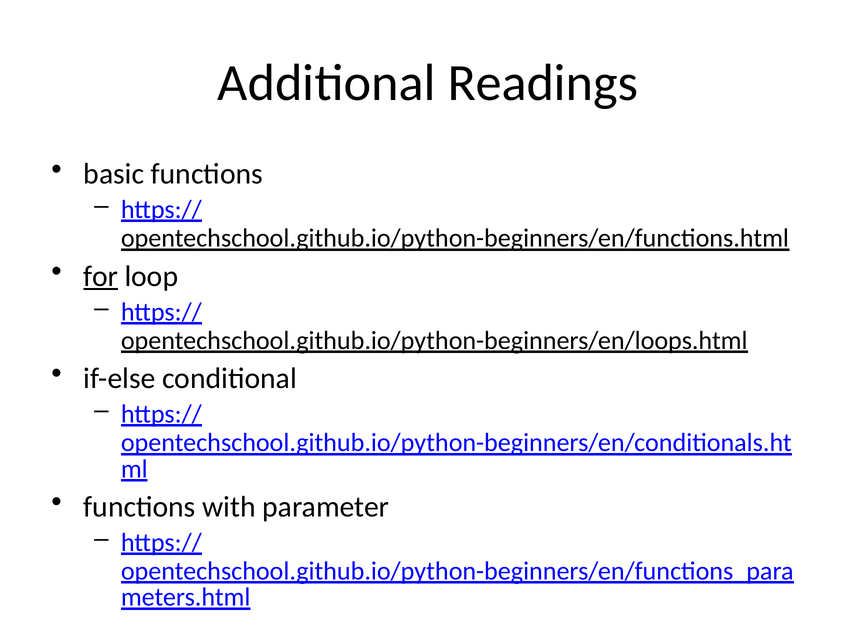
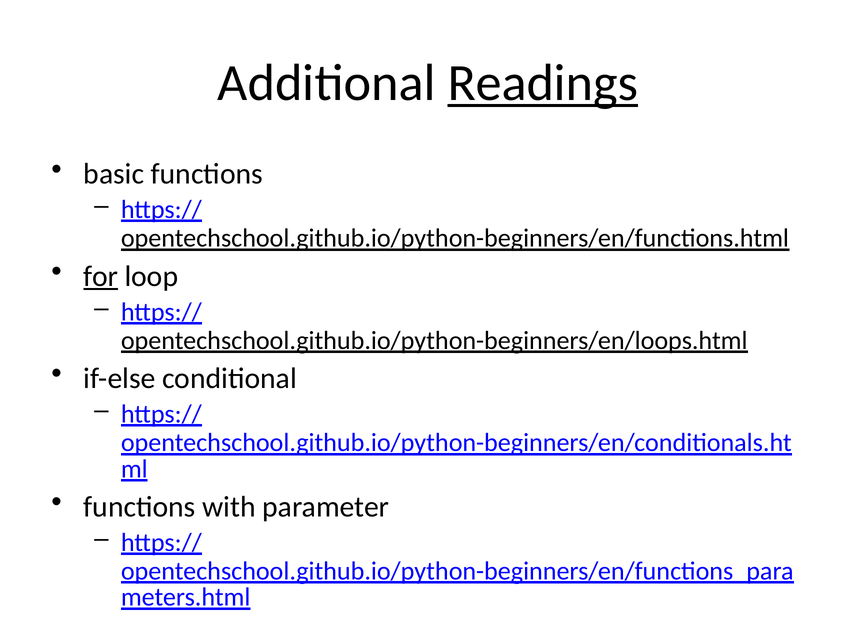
Readings underline: none -> present (543, 83)
